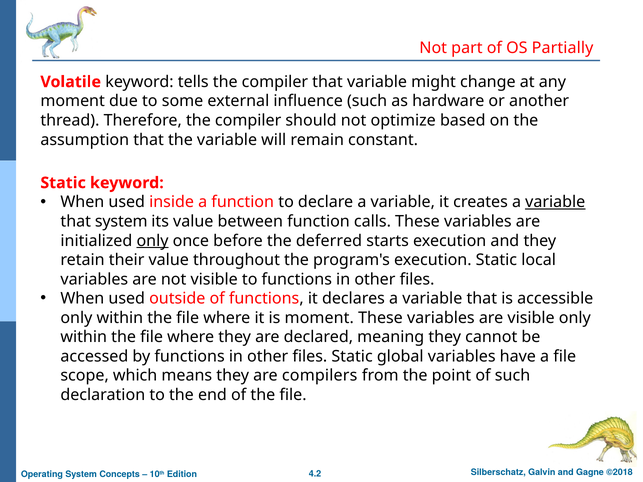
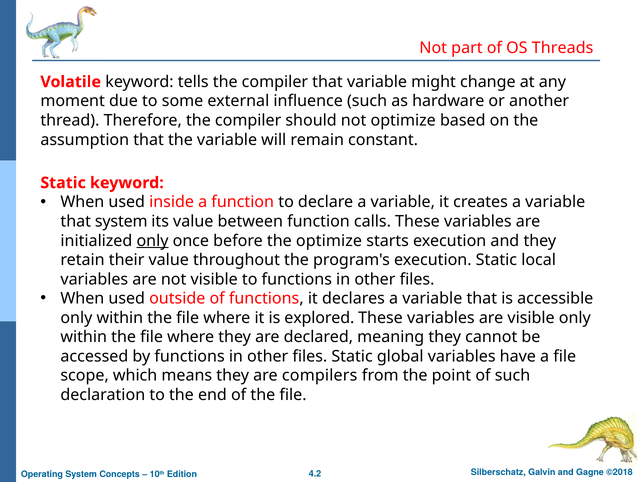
Partially: Partially -> Threads (563, 48)
variable underline: present -> none (555, 202)
the deferred: deferred -> optimize (329, 241)
is moment: moment -> explored (319, 318)
